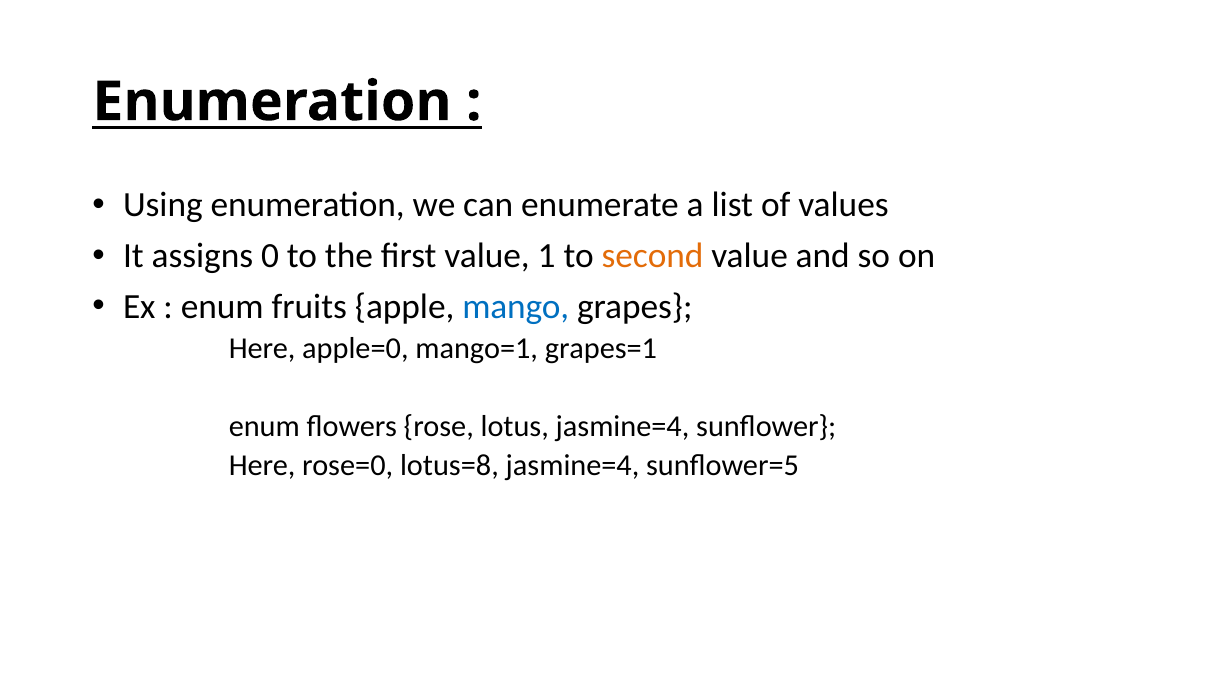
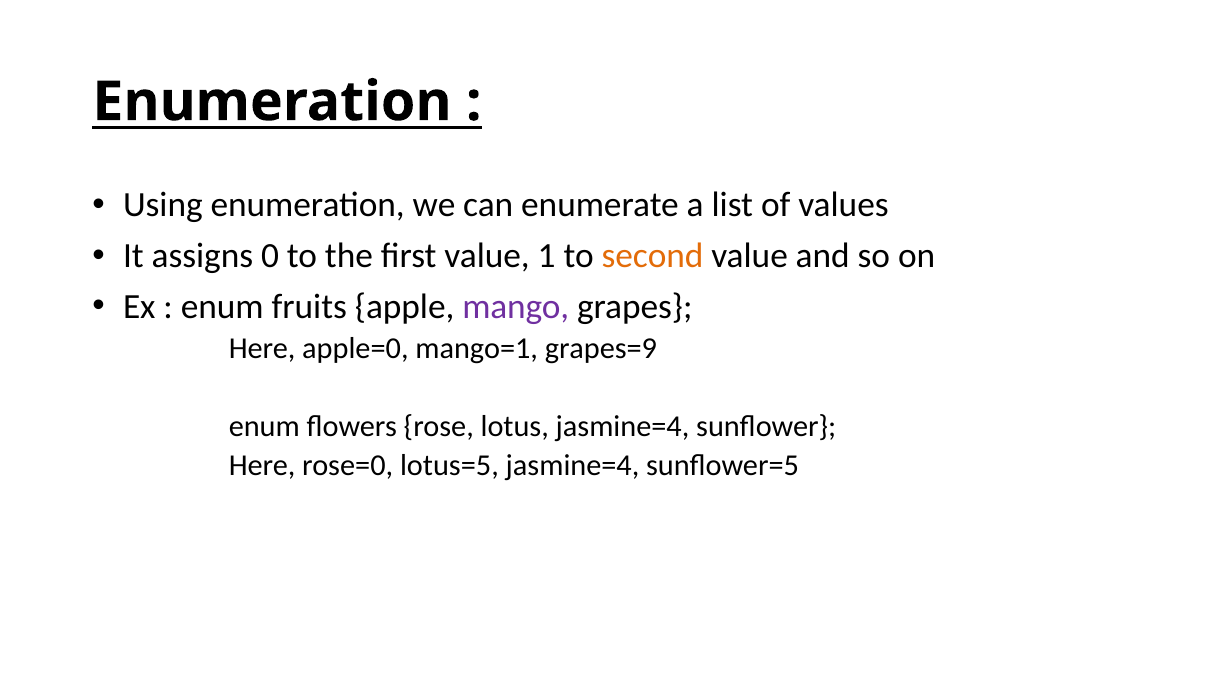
mango colour: blue -> purple (516, 307)
grapes=1: grapes=1 -> grapes=9 (601, 348)
lotus=8: lotus=8 -> lotus=5 (449, 465)
